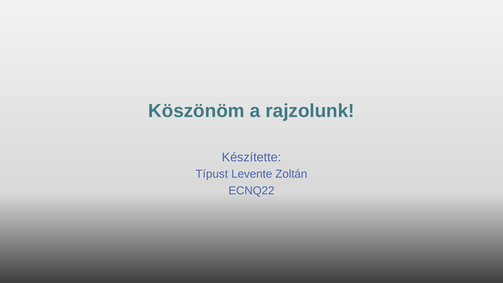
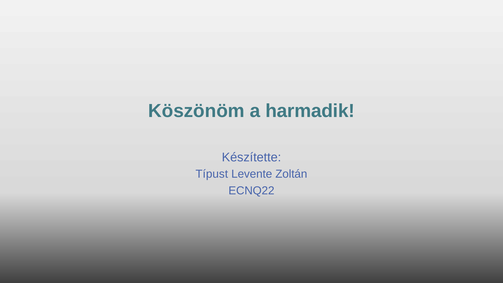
rajzolunk: rajzolunk -> harmadik (310, 111)
